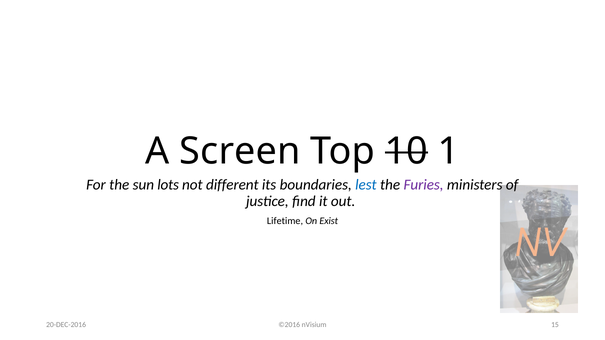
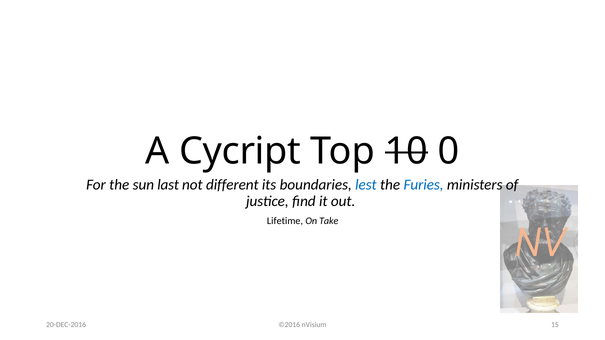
Screen: Screen -> Cycript (240, 151)
1: 1 -> 0 (449, 151)
lots: lots -> last (168, 185)
Furies colour: purple -> blue (424, 185)
Exist: Exist -> Take (329, 221)
